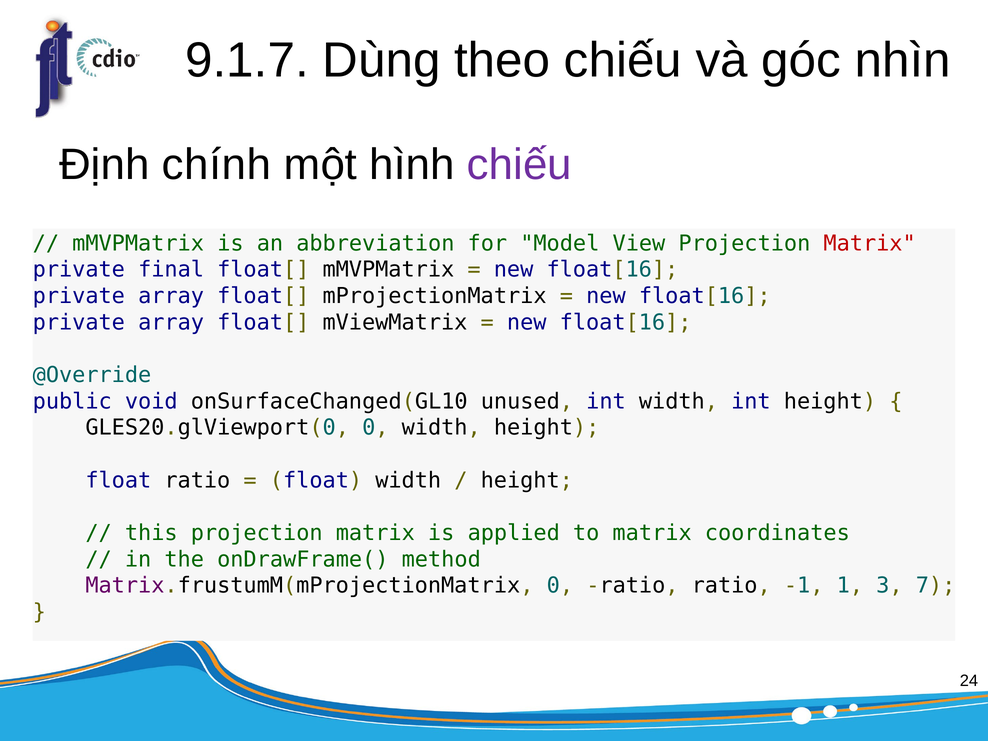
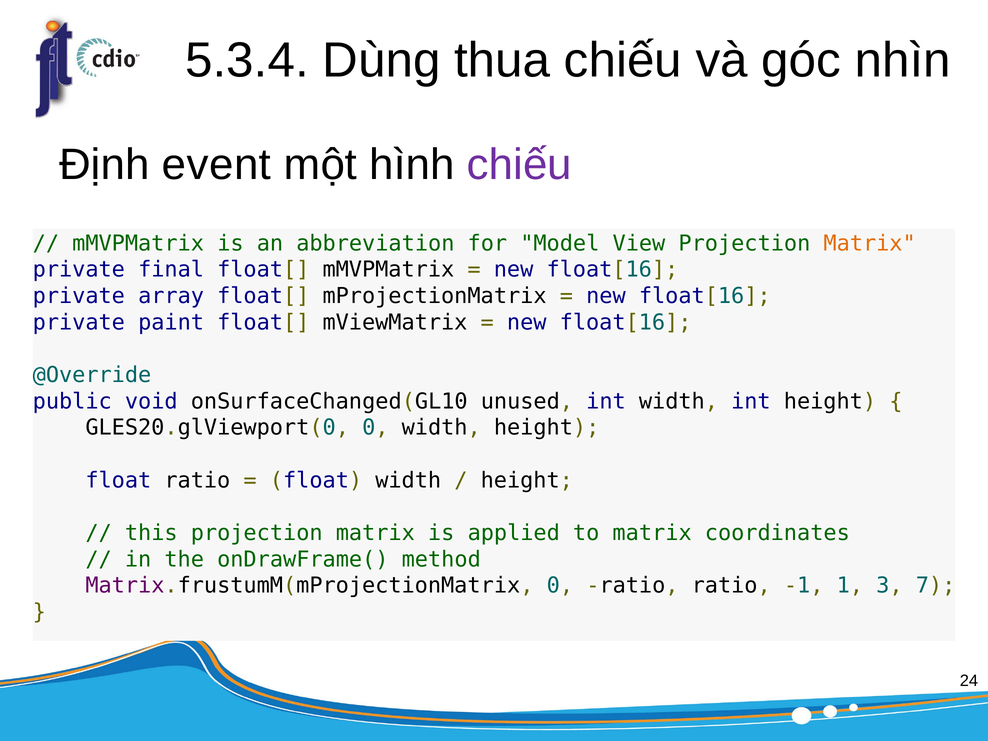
9.1.7: 9.1.7 -> 5.3.4 (247, 60)
theo: theo -> thua (502, 60)
chính: chính -> event (216, 165)
Matrix colour: red -> orange (870, 243)
array: array -> paint (171, 322)
